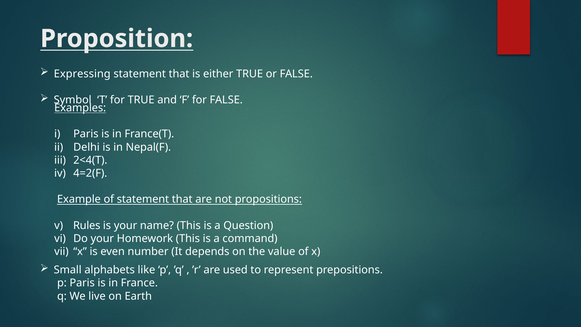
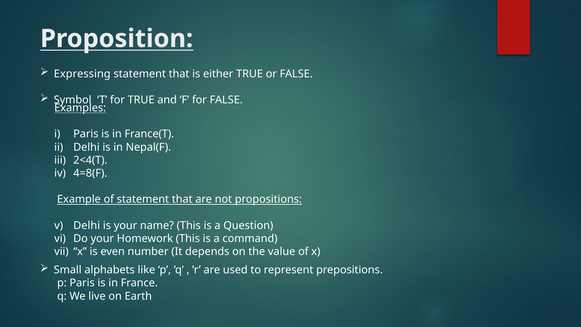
4=2(F: 4=2(F -> 4=8(F (90, 173)
Rules: Rules -> Delhi (87, 225)
